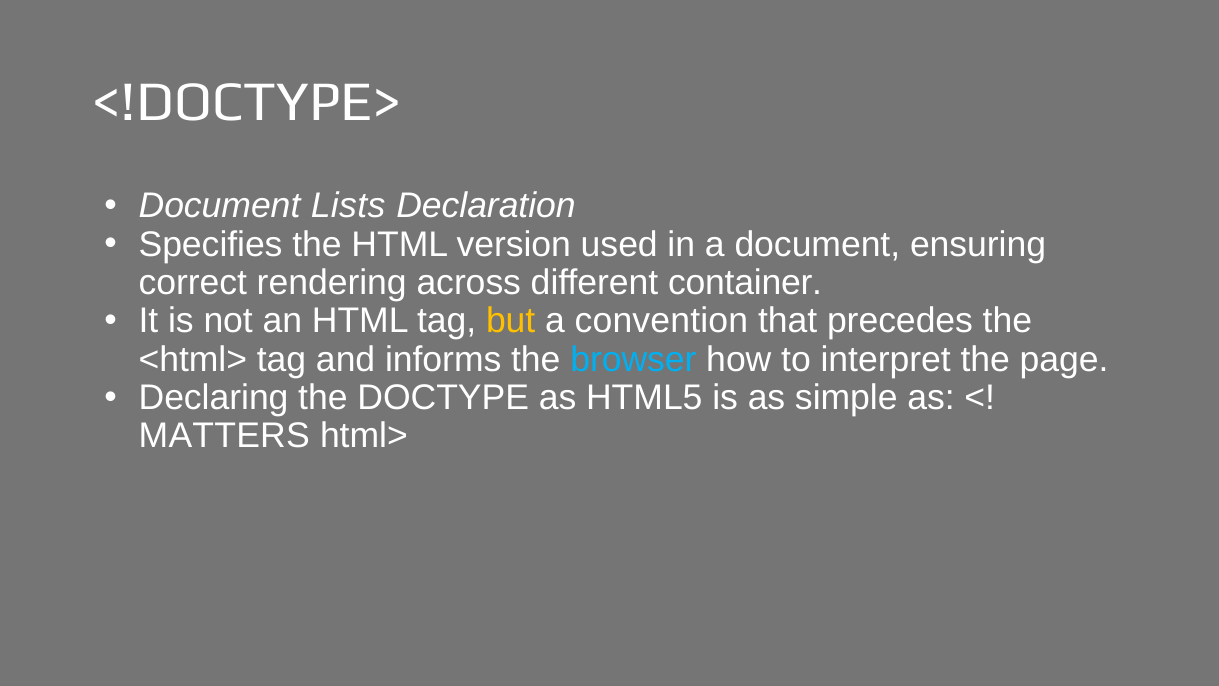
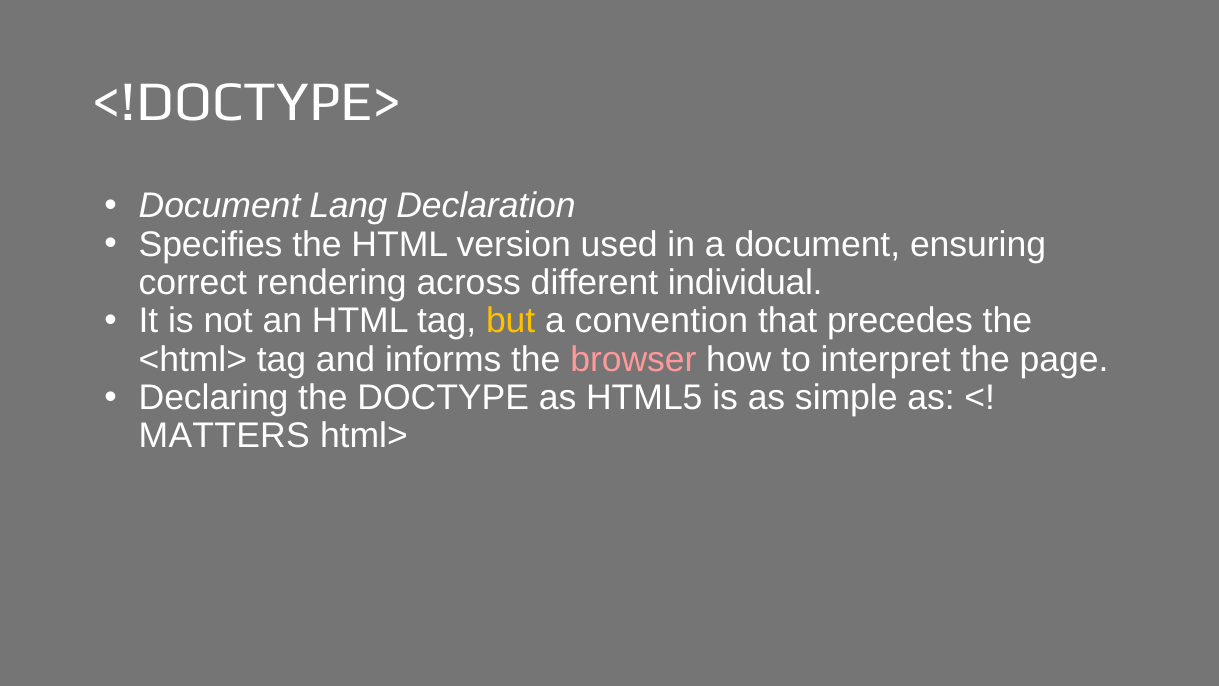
Lists: Lists -> Lang (348, 206)
container: container -> individual (745, 283)
browser colour: light blue -> pink (633, 359)
